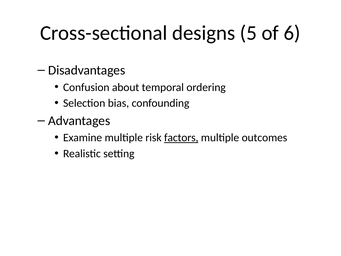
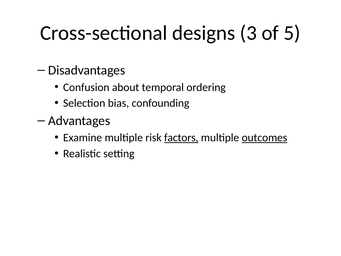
5: 5 -> 3 (248, 33)
6: 6 -> 5 (292, 33)
outcomes underline: none -> present (264, 138)
